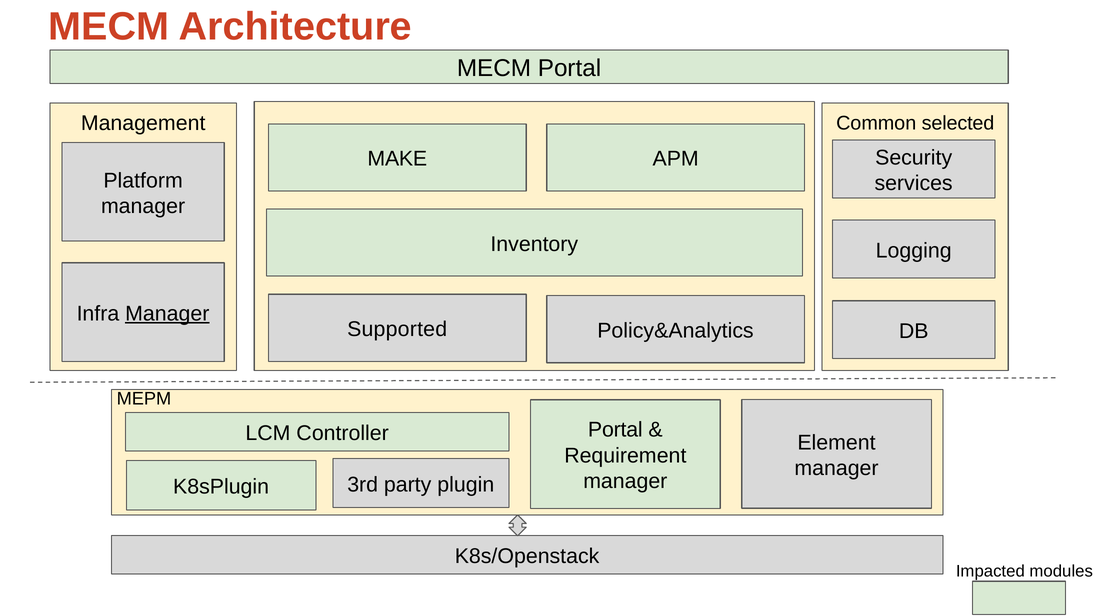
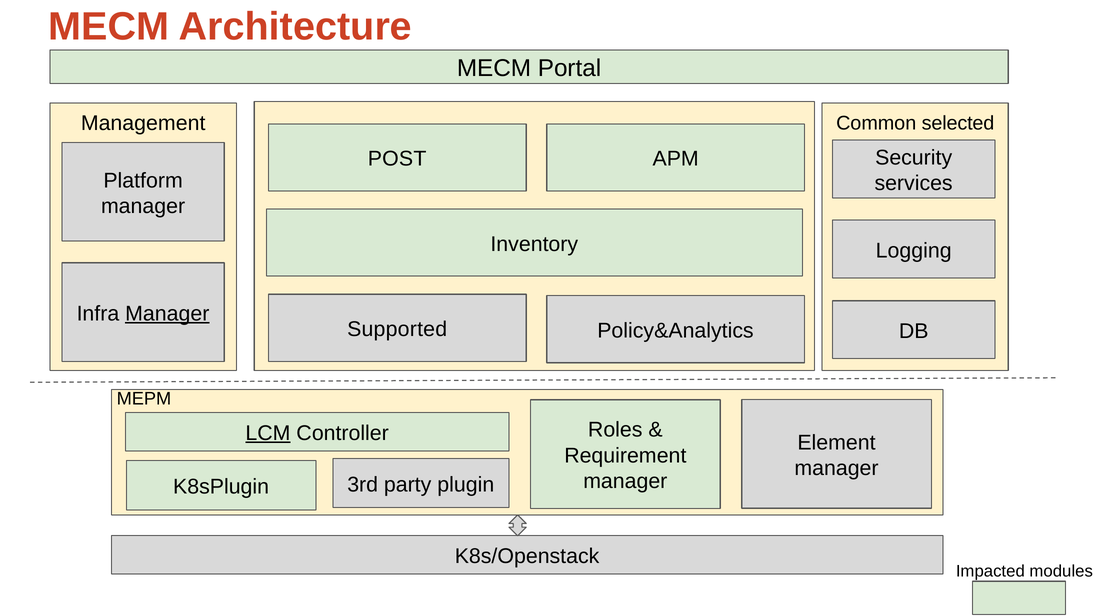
MAKE: MAKE -> POST (397, 159)
Portal: Portal -> Roles (615, 430)
LCM underline: none -> present (268, 434)
